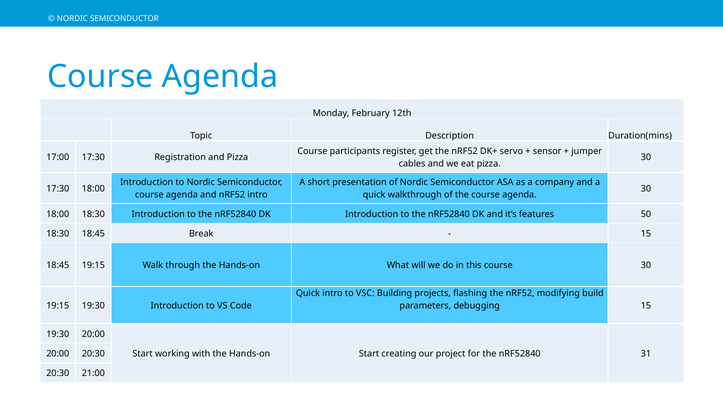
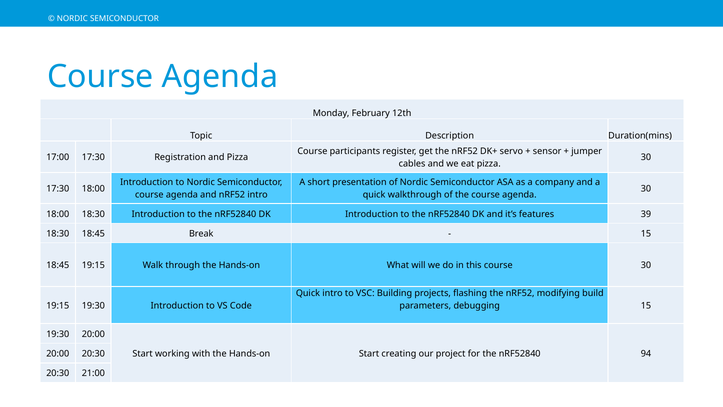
50: 50 -> 39 (646, 214)
31: 31 -> 94 (646, 353)
